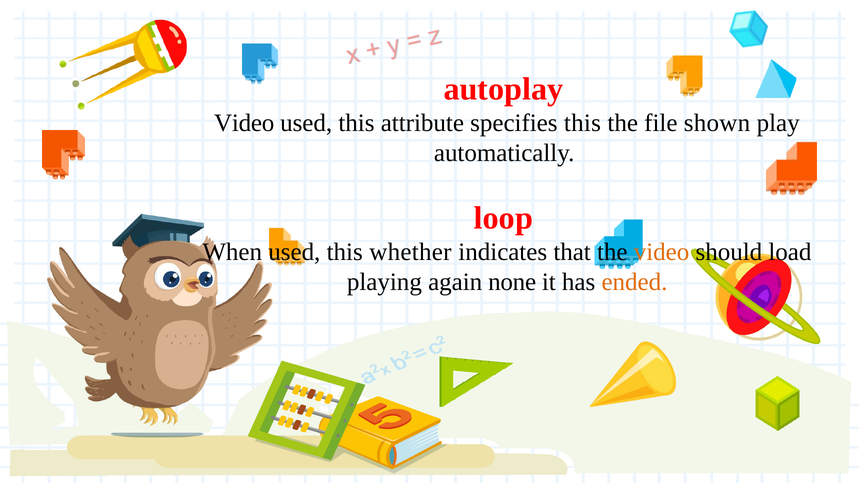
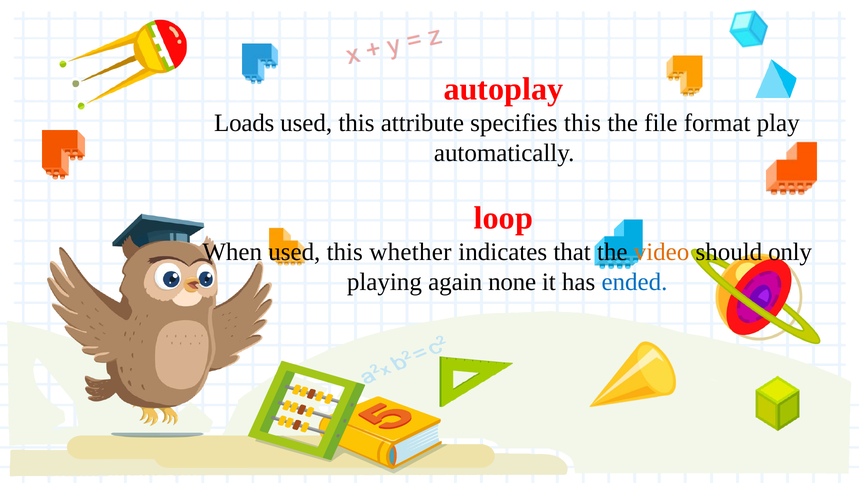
Video: Video -> Loads (244, 123)
shown: shown -> format (717, 123)
load: load -> only (790, 252)
ended colour: orange -> blue (634, 282)
